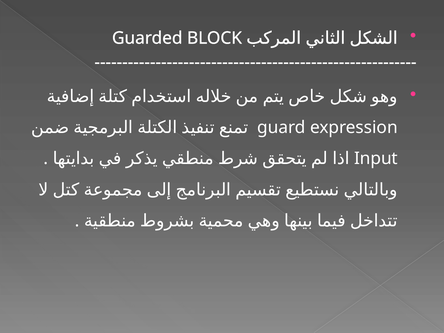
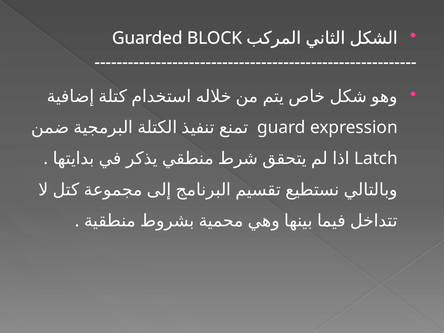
Input: Input -> Latch (376, 159)
